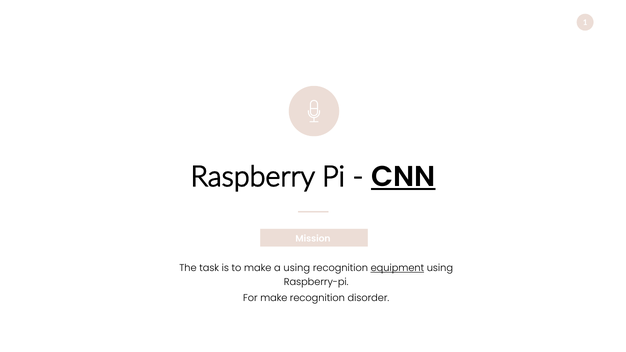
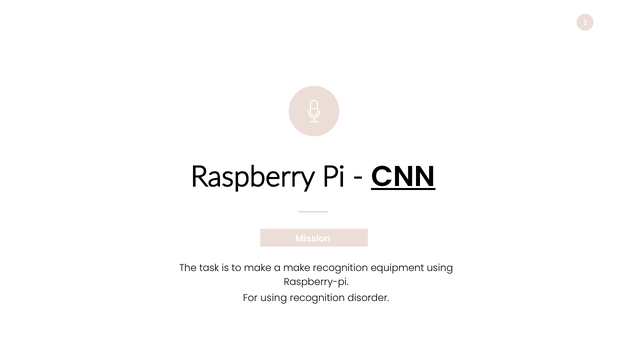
a using: using -> make (297, 268)
equipment underline: present -> none (397, 268)
For make: make -> using (274, 298)
